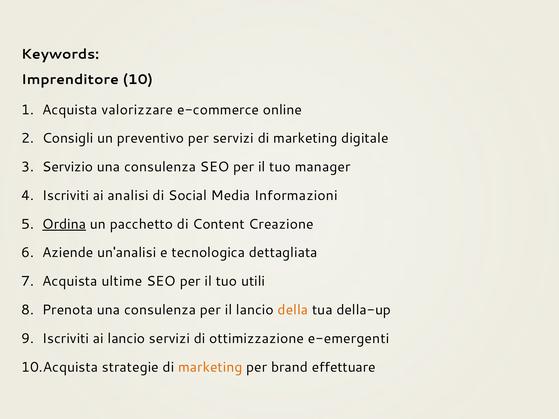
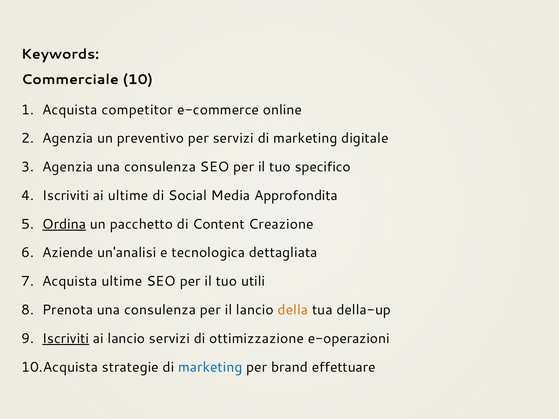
Imprenditore: Imprenditore -> Commerciale (70, 80)
valorizzare: valorizzare -> competitor (137, 110)
Consigli: Consigli -> Agenzia (68, 138)
Servizio: Servizio -> Agenzia (68, 167)
manager: manager -> specifico (323, 167)
ai analisi: analisi -> ultime (128, 196)
Informazioni: Informazioni -> Approfondita (296, 196)
Iscriviti underline: none -> present (66, 339)
e-emergenti: e-emergenti -> e-operazioni (349, 339)
marketing colour: orange -> blue (210, 367)
